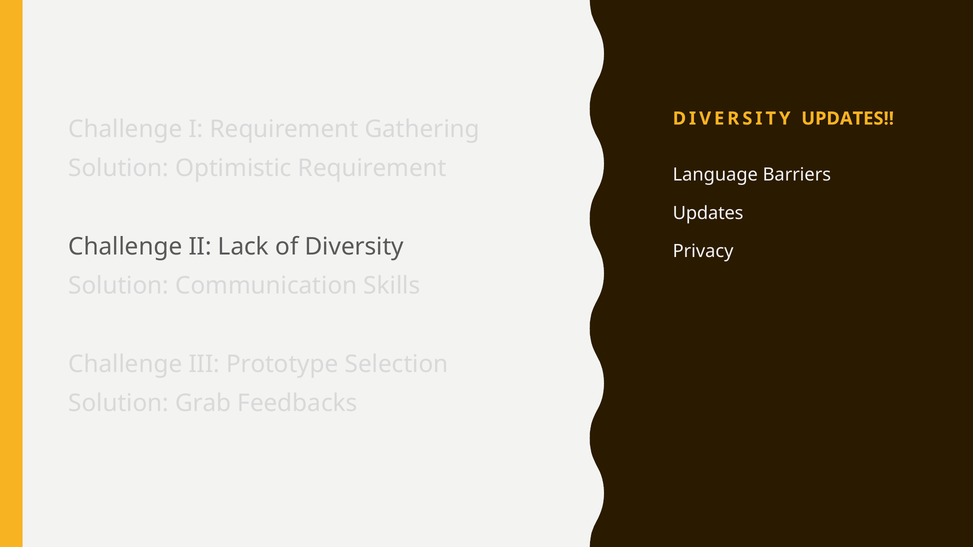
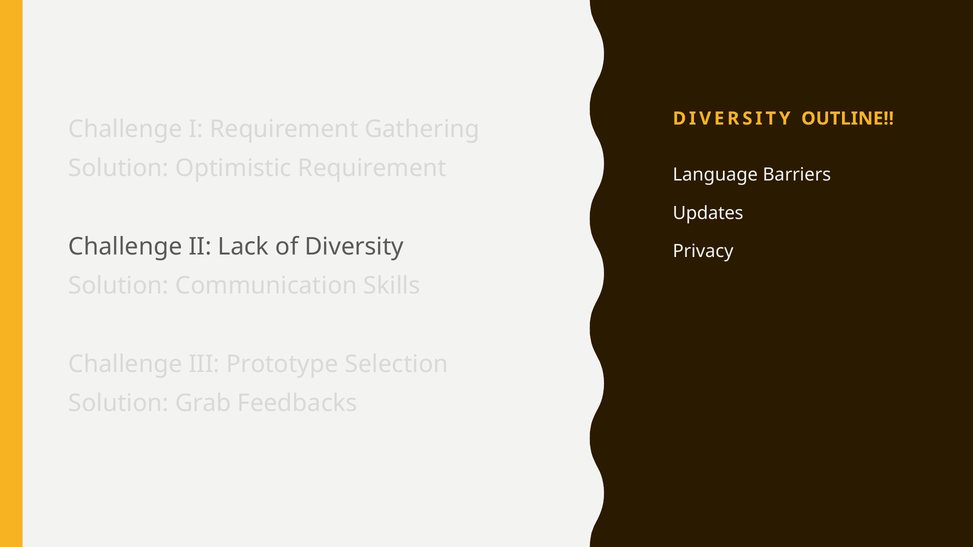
DIVERSITY UPDATES: UPDATES -> OUTLINE (848, 119)
